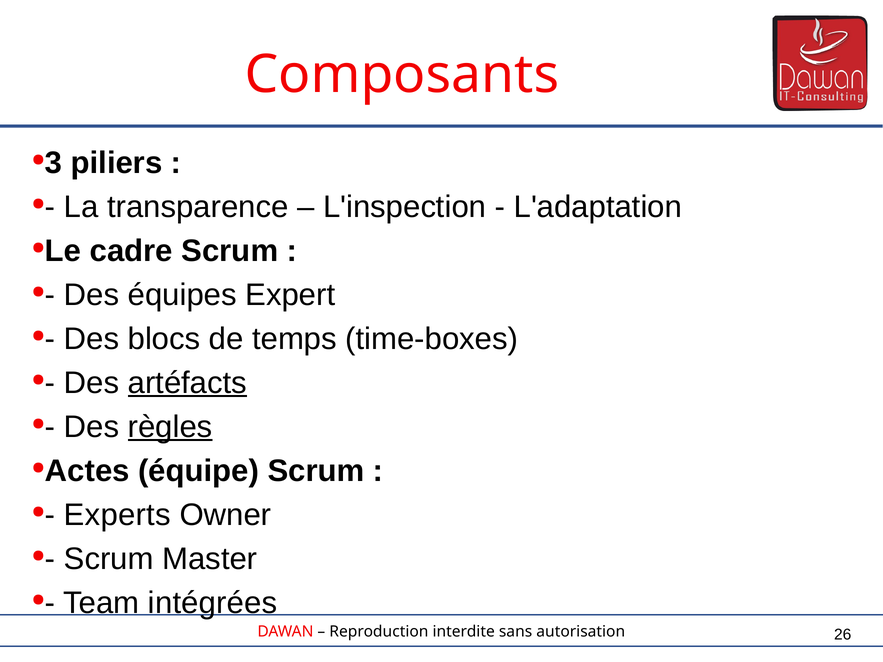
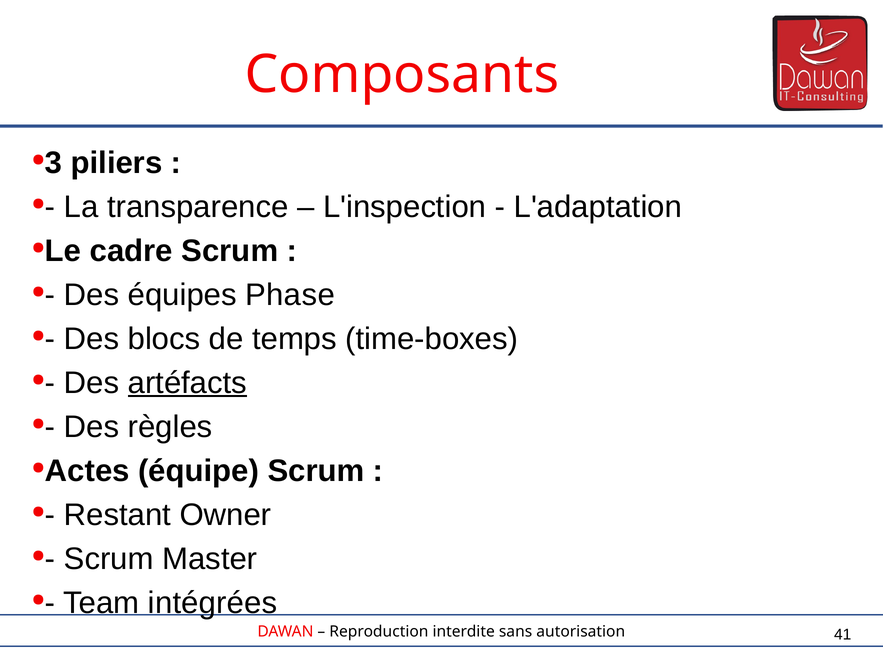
Expert: Expert -> Phase (290, 295)
règles underline: present -> none (170, 427)
Experts: Experts -> Restant (117, 515)
26: 26 -> 41 (843, 635)
